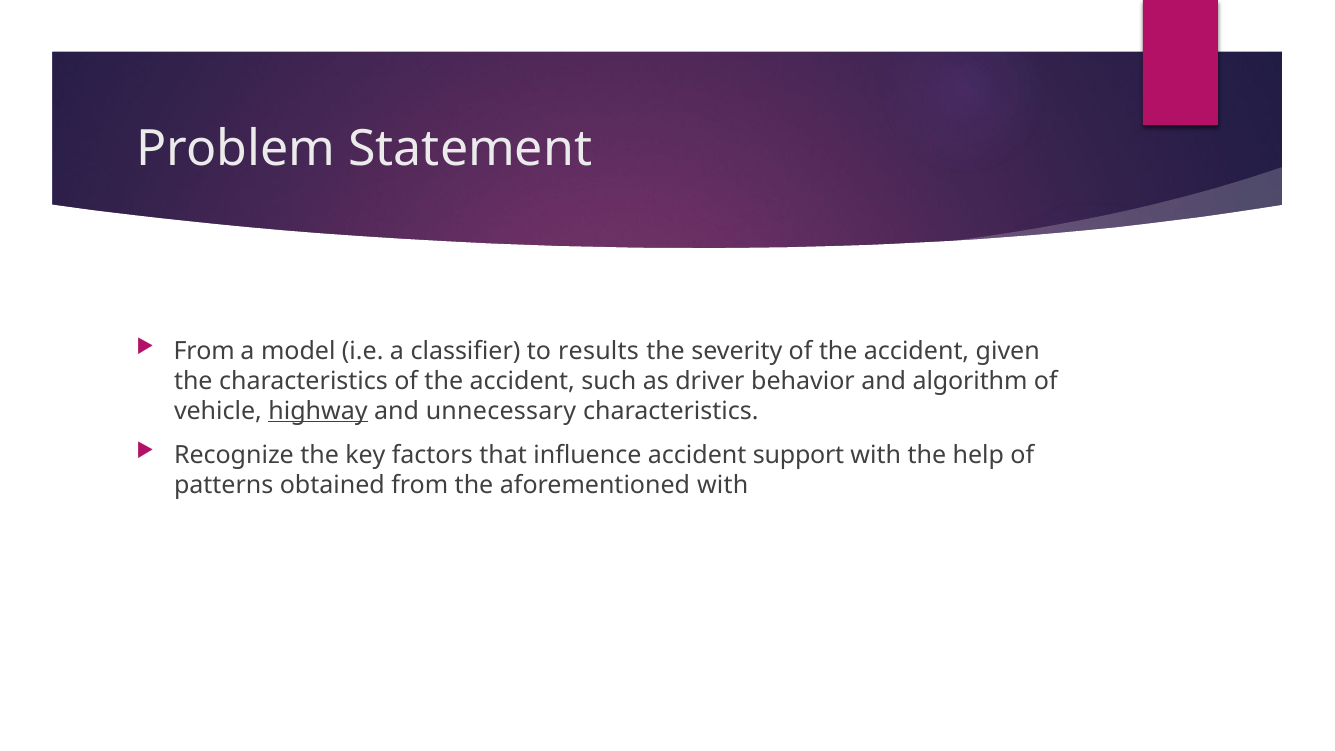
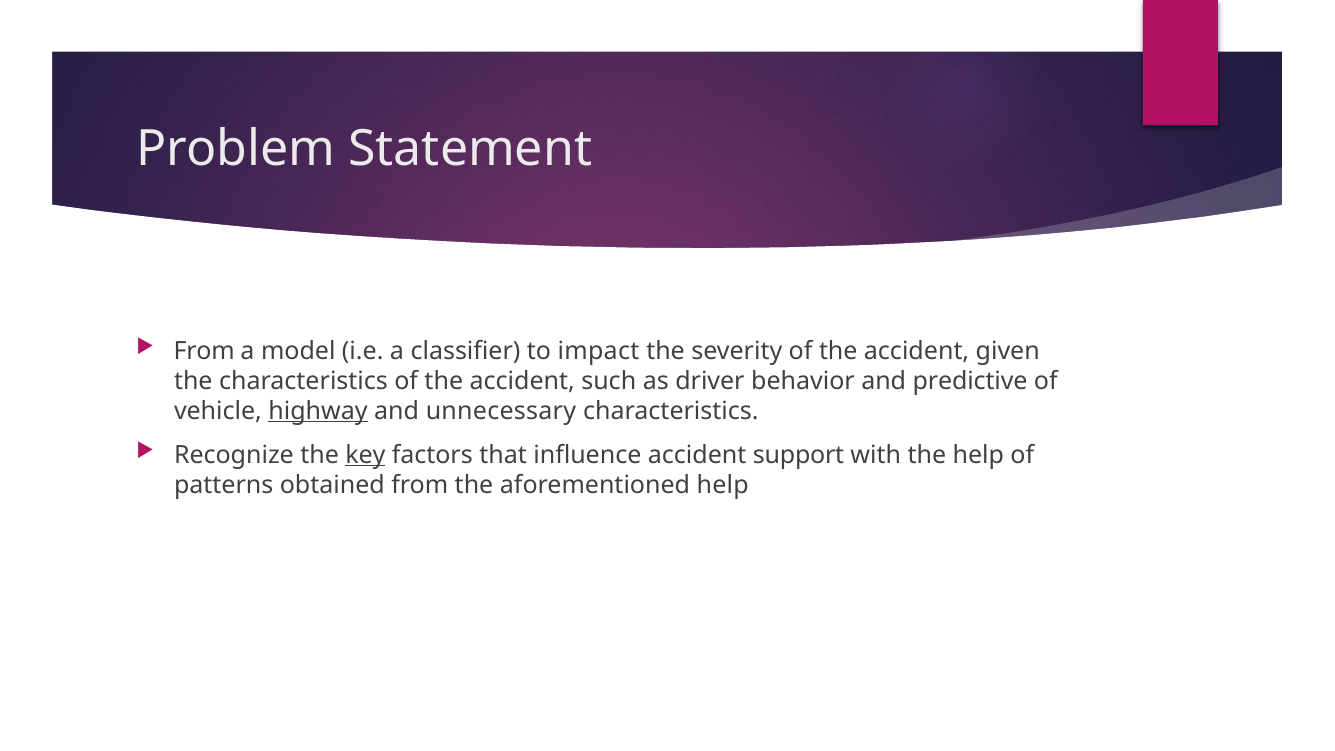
results: results -> impact (599, 351)
algorithm: algorithm -> predictive (970, 381)
key underline: none -> present (365, 455)
aforementioned with: with -> help (723, 485)
